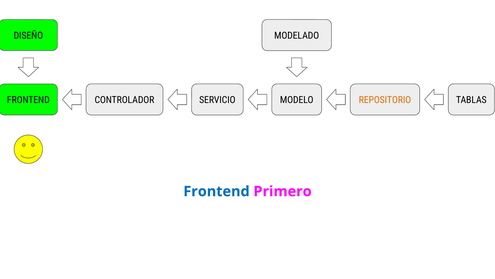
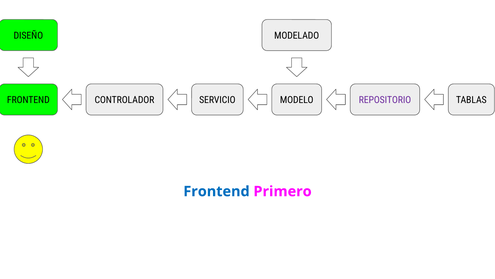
REPOSITORIO colour: orange -> purple (385, 100)
